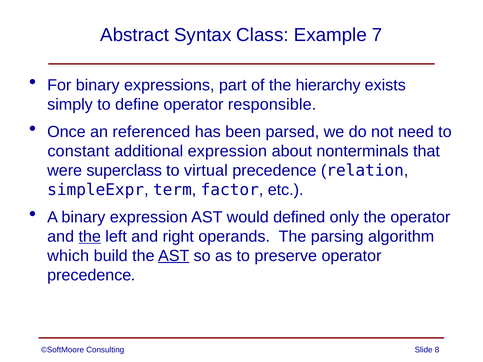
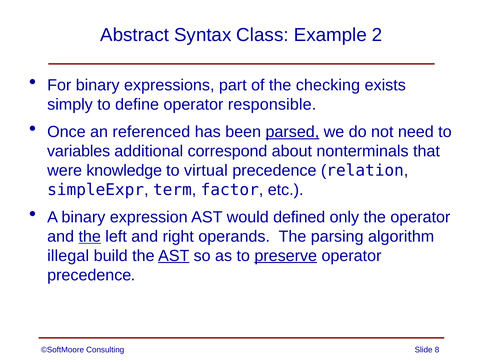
7: 7 -> 2 (377, 35)
hierarchy: hierarchy -> checking (328, 85)
parsed underline: none -> present (292, 132)
constant: constant -> variables (79, 151)
additional expression: expression -> correspond (227, 151)
superclass: superclass -> knowledge (124, 171)
which: which -> illegal (68, 256)
preserve underline: none -> present (286, 256)
